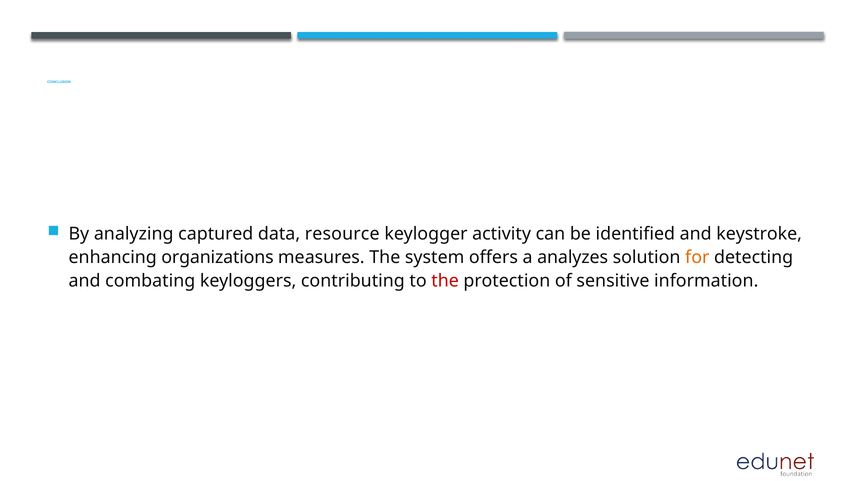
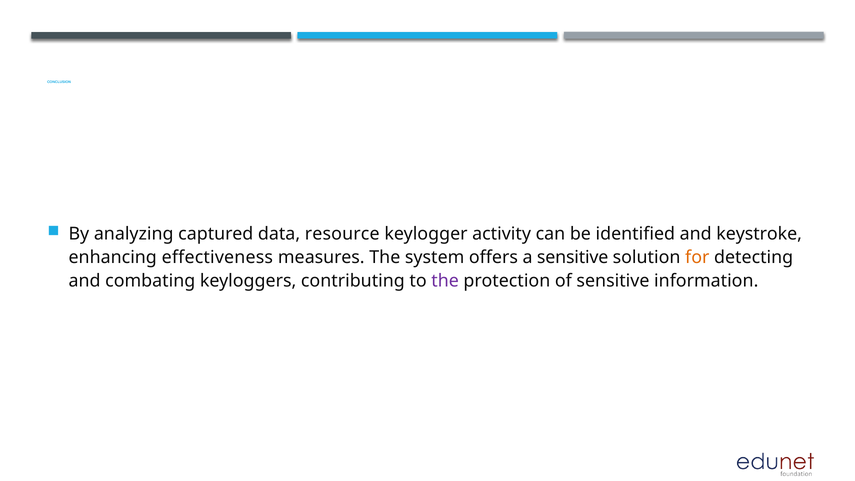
organizations: organizations -> effectiveness (217, 257)
a analyzes: analyzes -> sensitive (573, 257)
the colour: red -> purple (445, 281)
